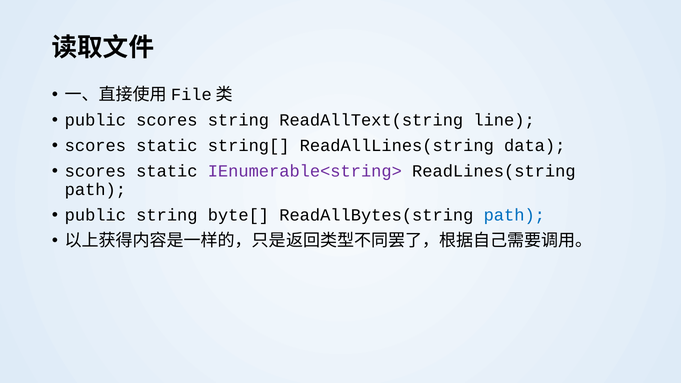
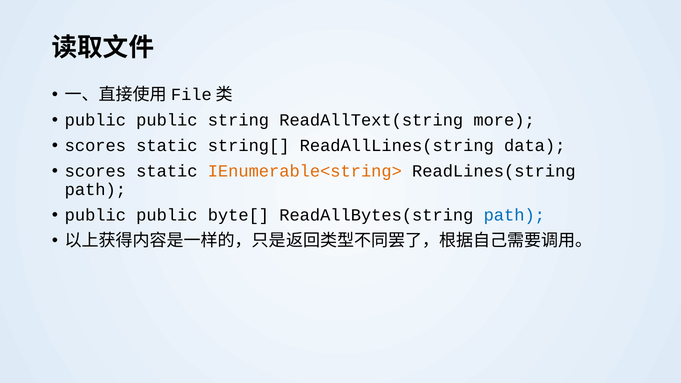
scores: scores -> public (167, 120)
line: line -> more (504, 120)
IEnumerable<string> colour: purple -> orange (305, 171)
string: string -> public (167, 215)
